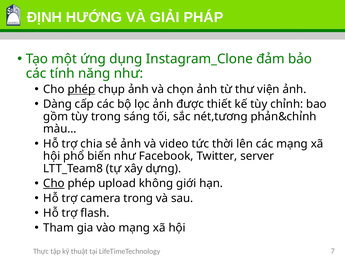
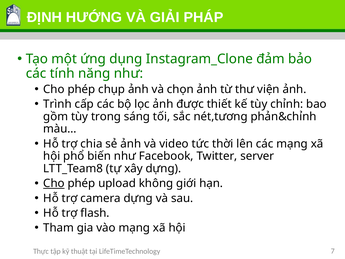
phép underline: present -> none (81, 89)
Dàng: Dàng -> Trình (57, 104)
camera trong: trong -> dựng (138, 198)
